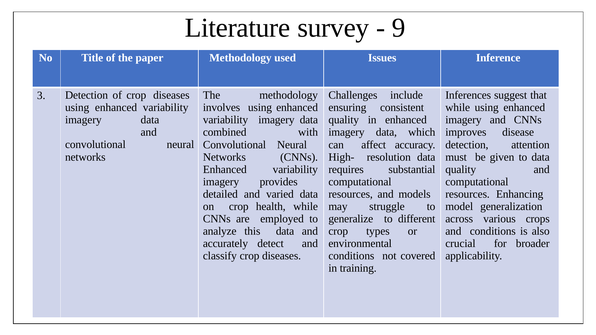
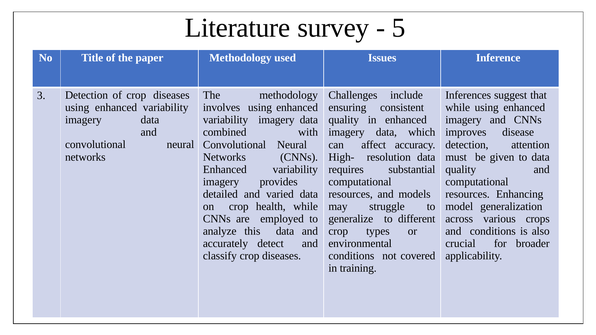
9: 9 -> 5 (399, 28)
